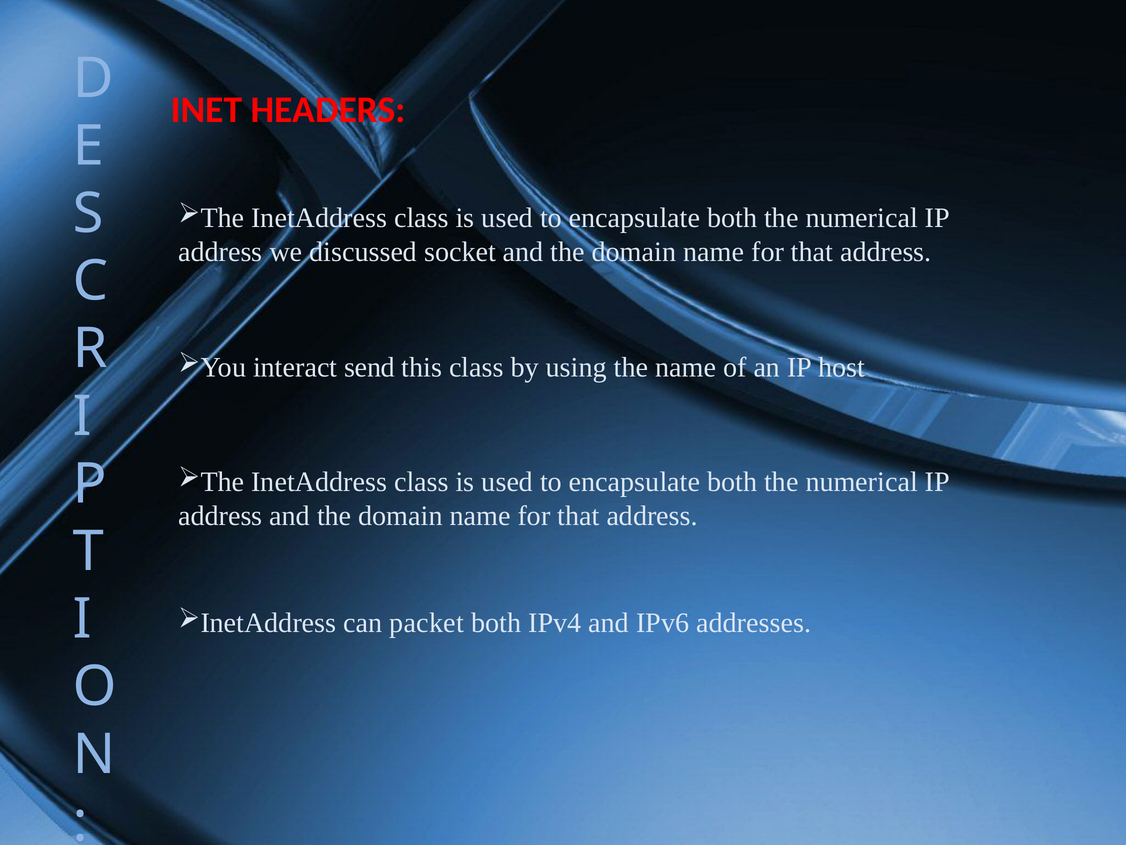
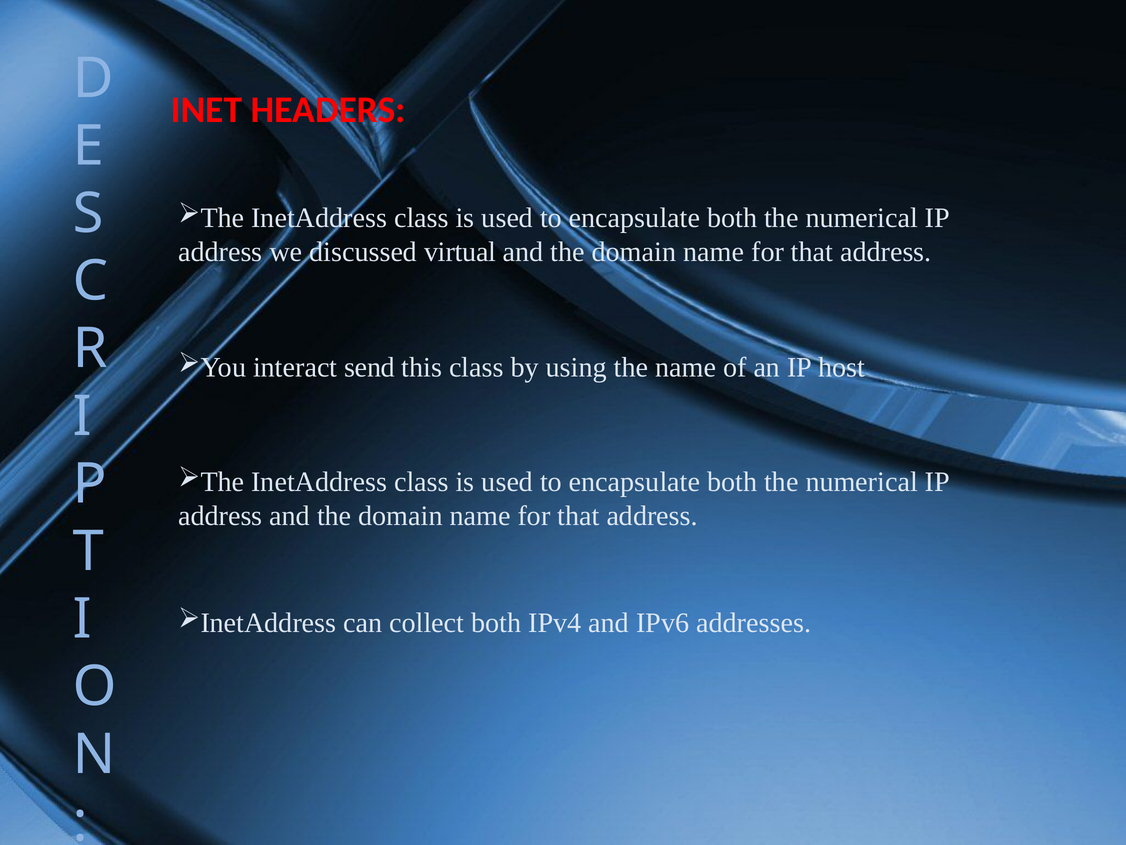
socket: socket -> virtual (460, 252)
packet: packet -> collect (427, 623)
